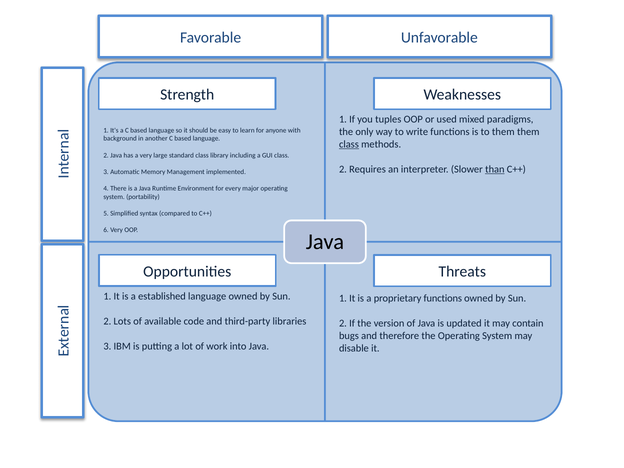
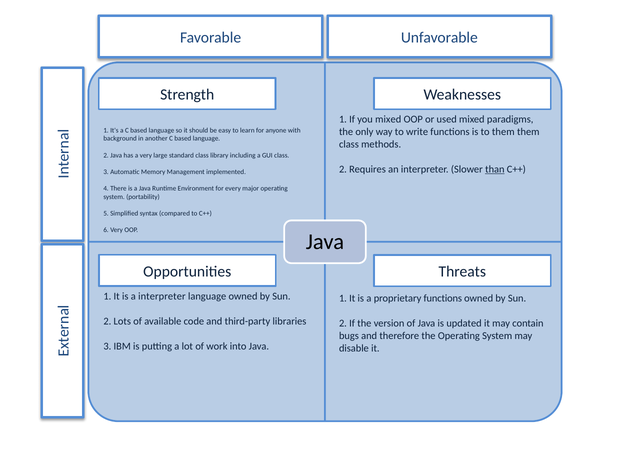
you tuples: tuples -> mixed (388, 119)
class underline: present -> none (349, 144)
a established: established -> interpreter (162, 296)
